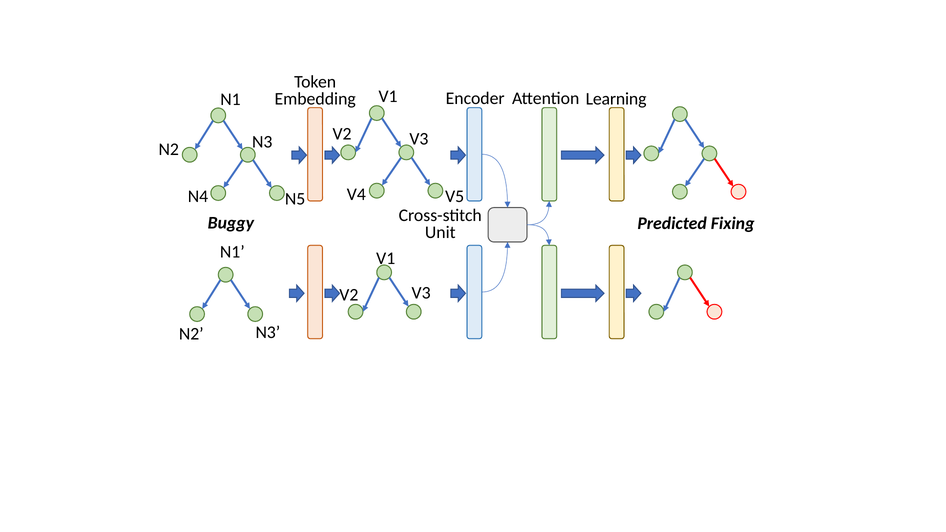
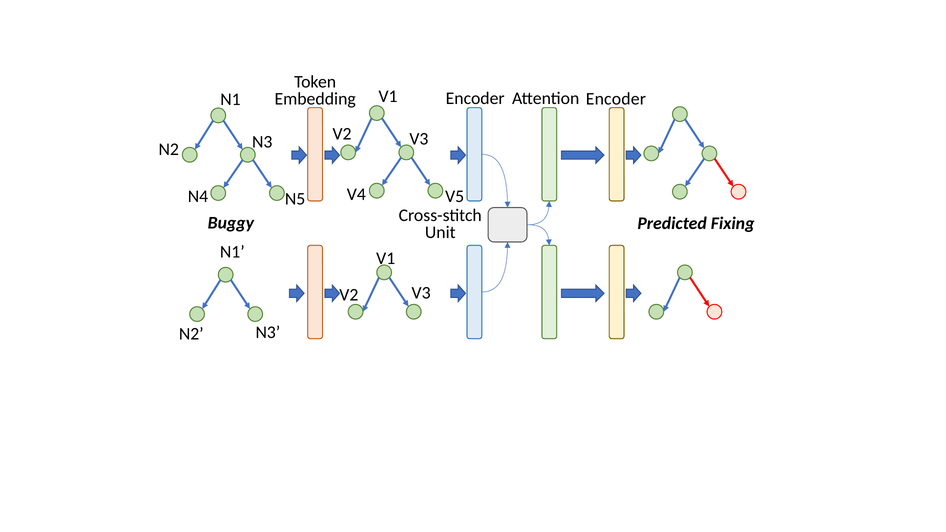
Attention Learning: Learning -> Encoder (616, 99)
